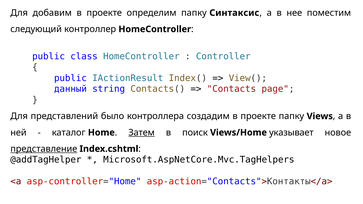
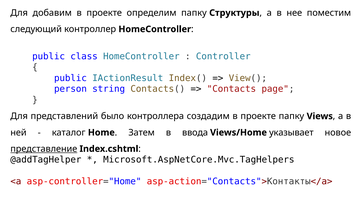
Синтаксис: Синтаксис -> Структуры (234, 13)
данный: данный -> person (70, 89)
Затем underline: present -> none (142, 133)
поиск: поиск -> ввода (195, 133)
